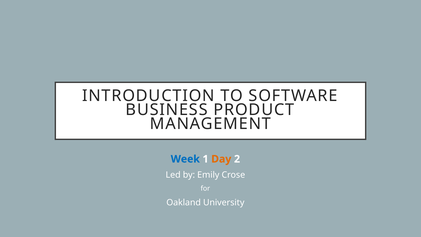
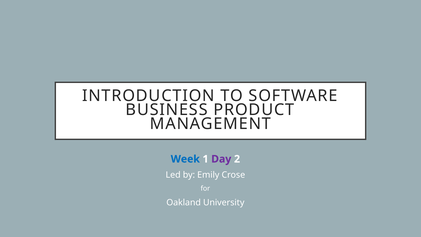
Day colour: orange -> purple (221, 159)
